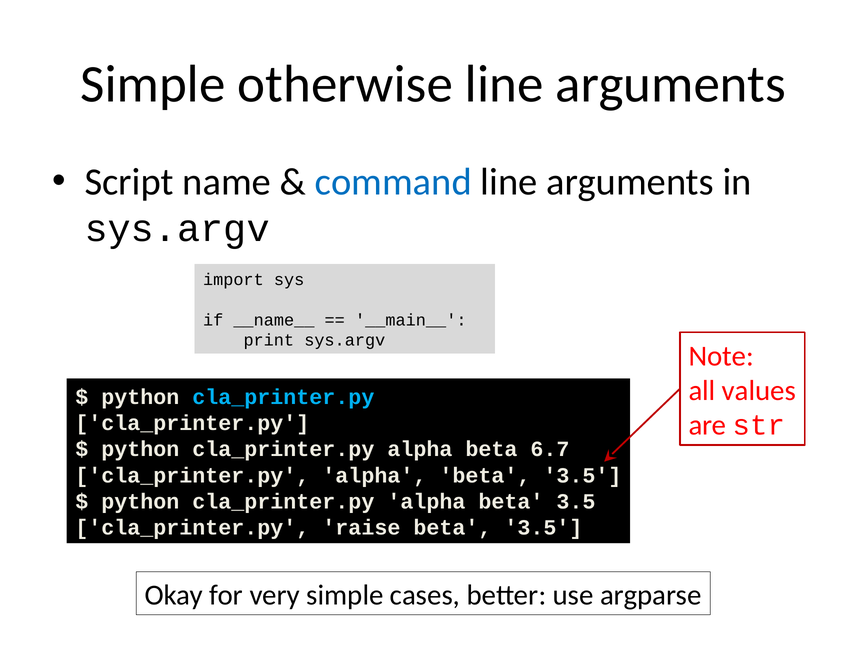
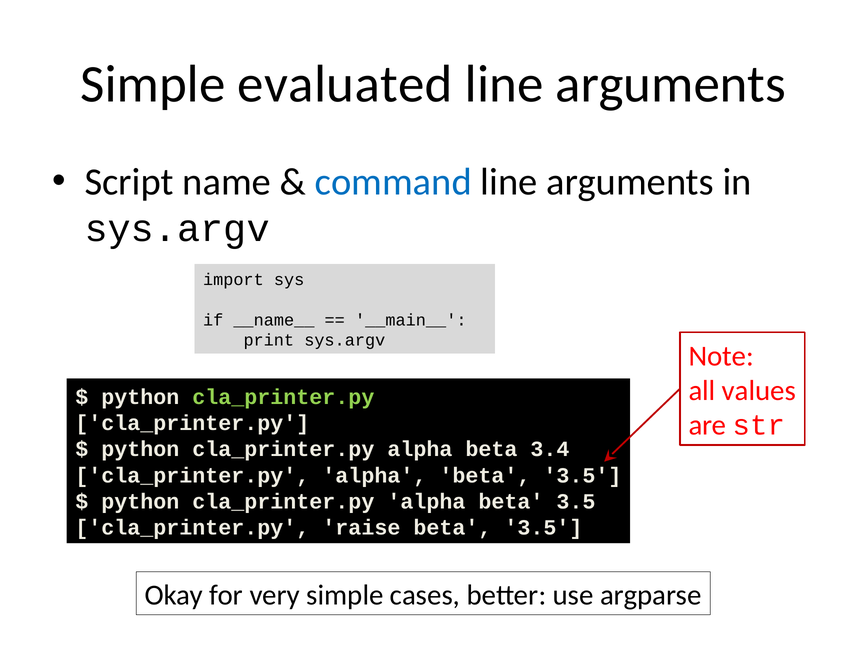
otherwise: otherwise -> evaluated (345, 84)
cla_printer.py colour: light blue -> light green (283, 397)
6.7: 6.7 -> 3.4 (550, 449)
